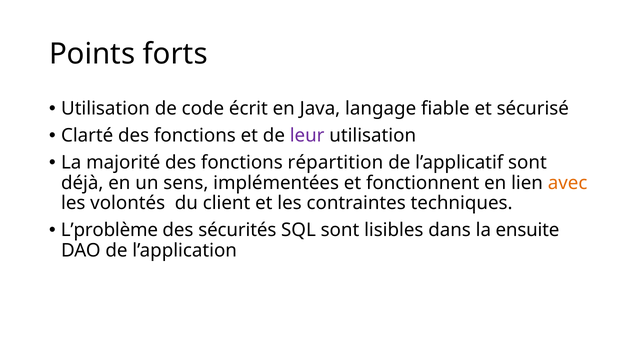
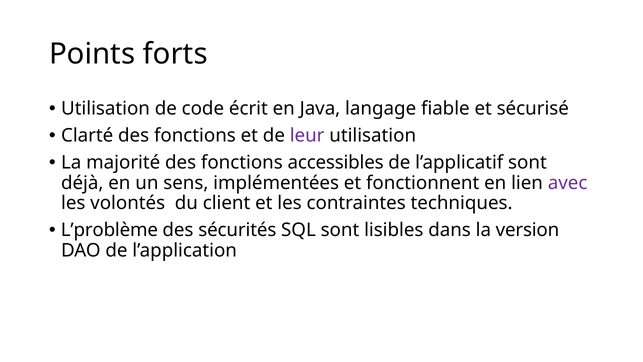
répartition: répartition -> accessibles (336, 163)
avec colour: orange -> purple (568, 183)
ensuite: ensuite -> version (527, 230)
